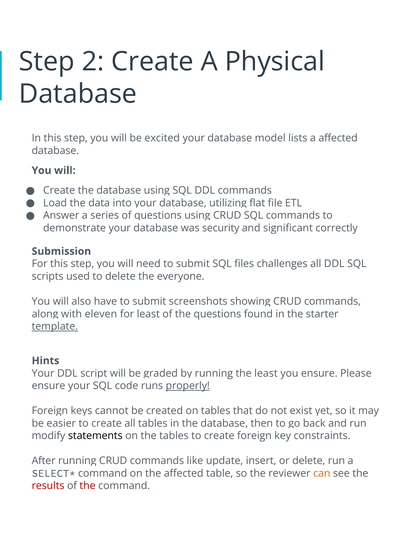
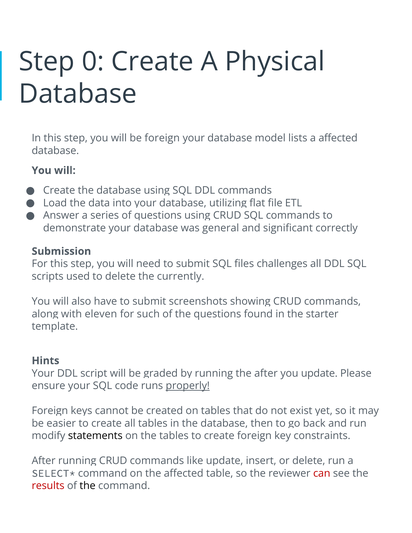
2: 2 -> 0 (93, 62)
be excited: excited -> foreign (162, 138)
security: security -> general (221, 228)
everyone: everyone -> currently (181, 276)
for least: least -> such (148, 314)
template underline: present -> none (55, 327)
the least: least -> after (266, 373)
you ensure: ensure -> update (319, 373)
can colour: orange -> red (322, 474)
the colour: red -> black (88, 486)
